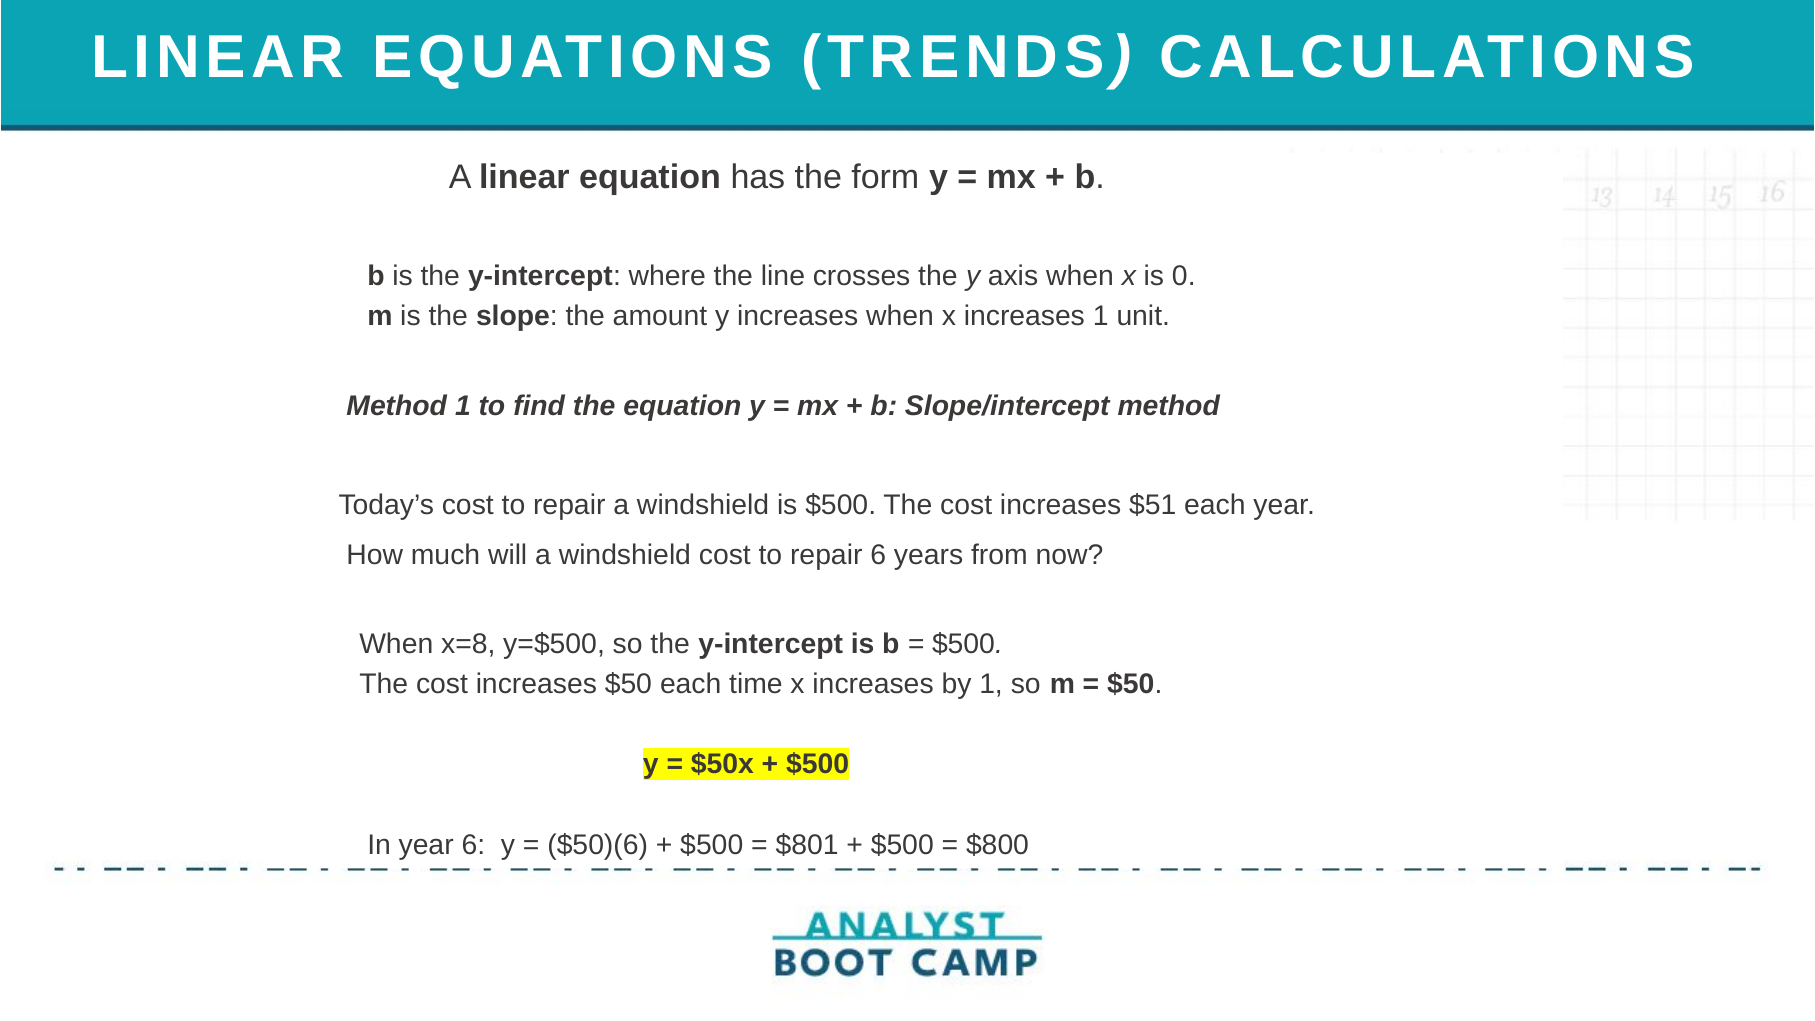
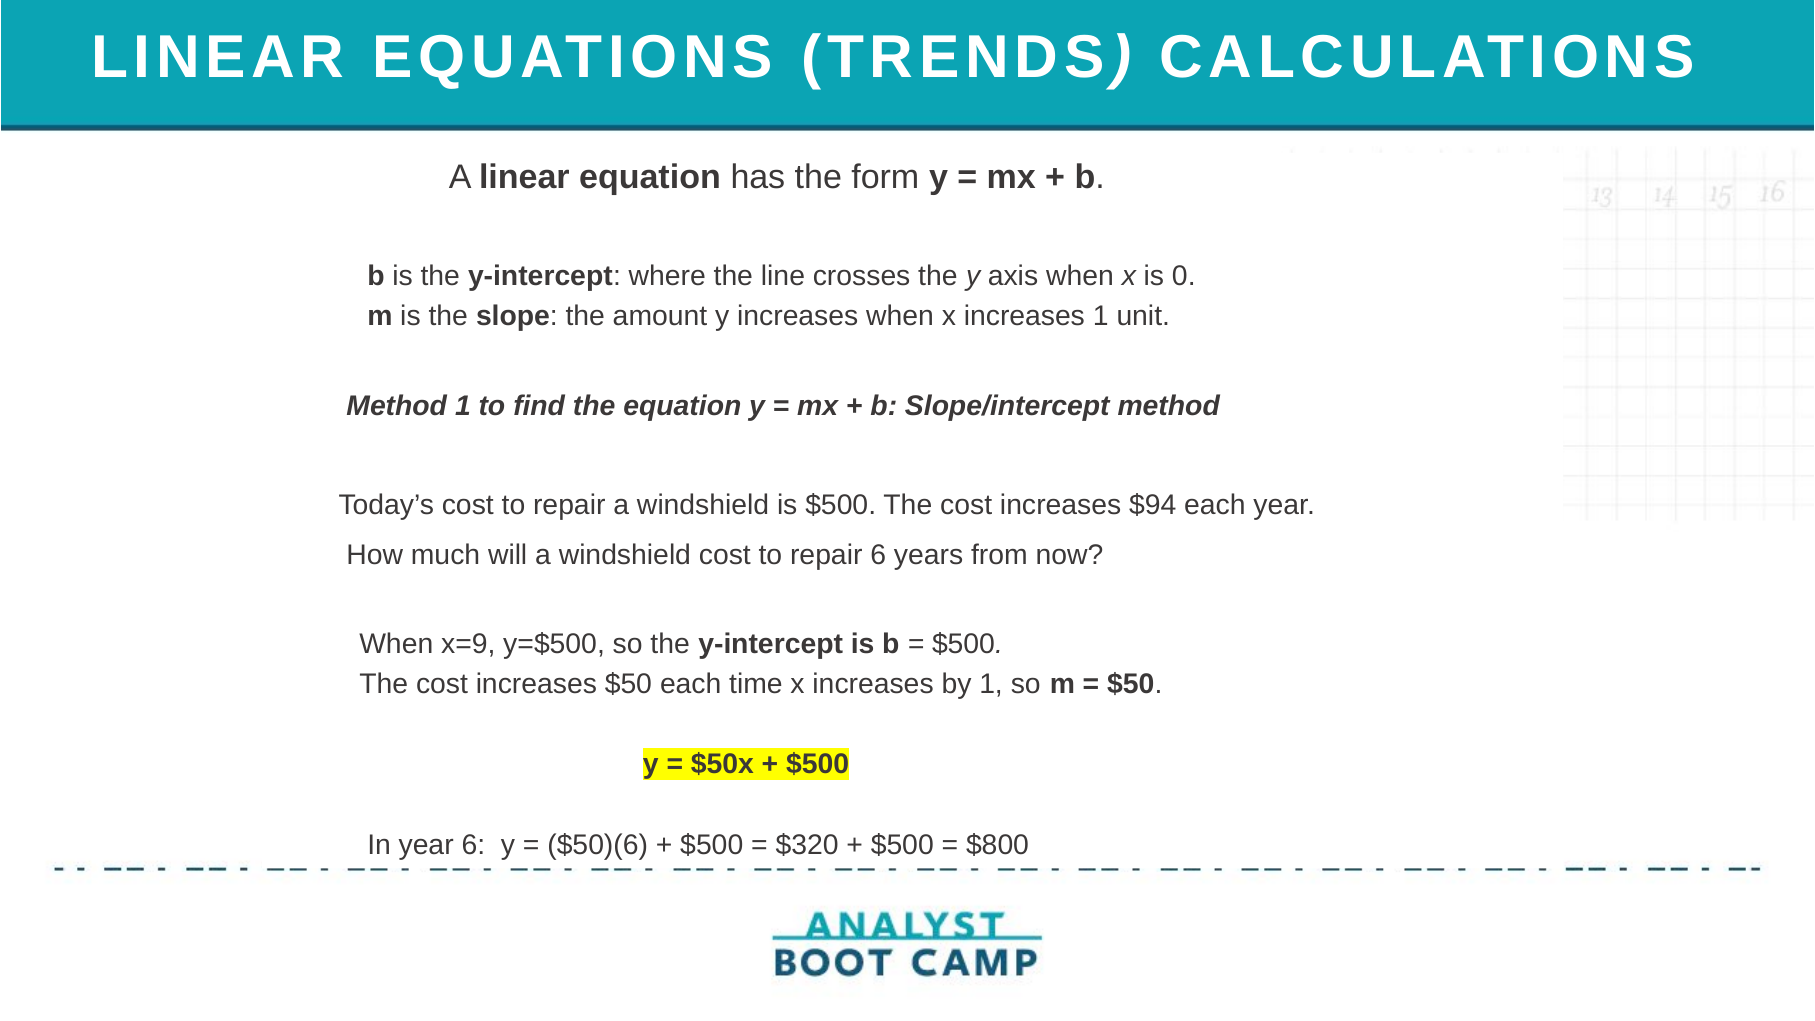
$51: $51 -> $94 (1153, 505)
x=8: x=8 -> x=9 (468, 644)
$801: $801 -> $320 (807, 845)
